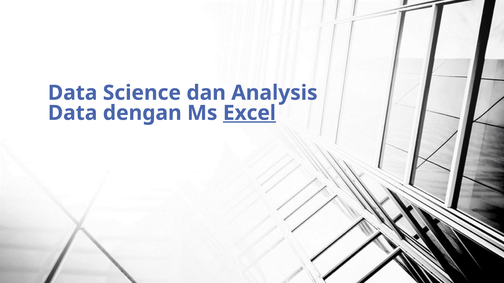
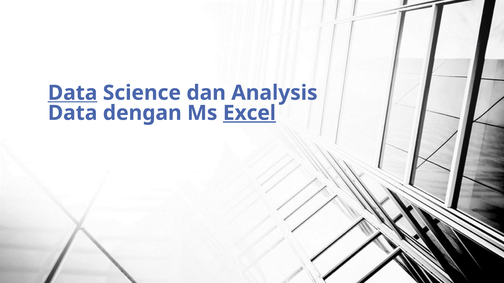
Data underline: none -> present (73, 93)
